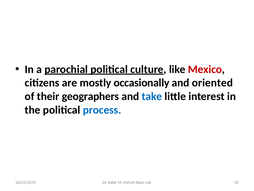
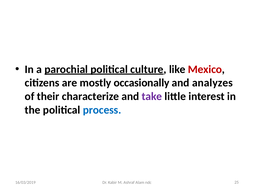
oriented: oriented -> analyzes (212, 83)
geographers: geographers -> characterize (90, 96)
take colour: blue -> purple (152, 96)
